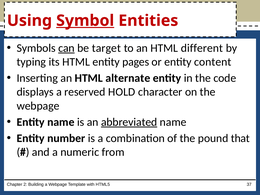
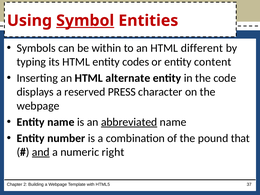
can underline: present -> none (66, 48)
target: target -> within (106, 48)
pages: pages -> codes (136, 62)
HOLD: HOLD -> PRESS (122, 92)
and underline: none -> present (41, 152)
from: from -> right (113, 152)
